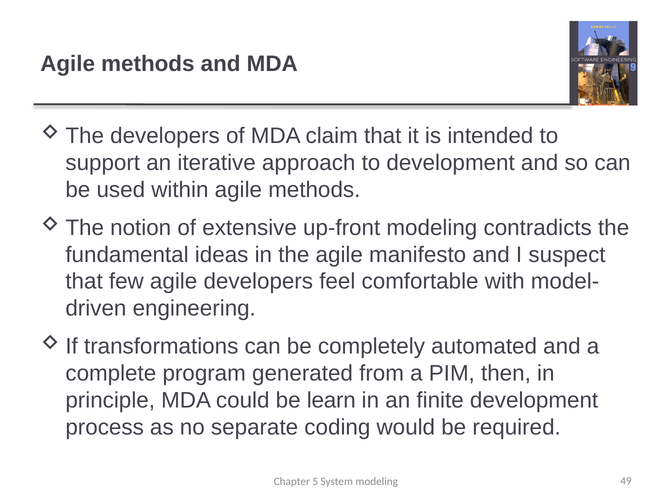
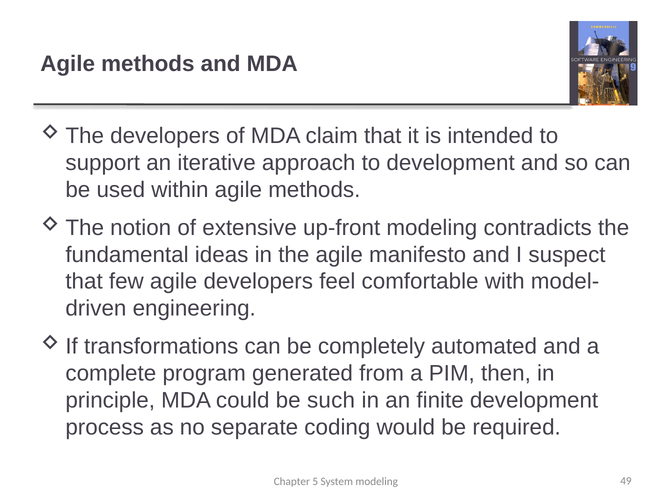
learn: learn -> such (331, 400)
